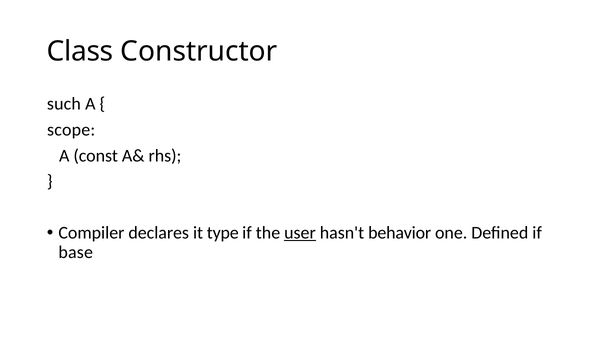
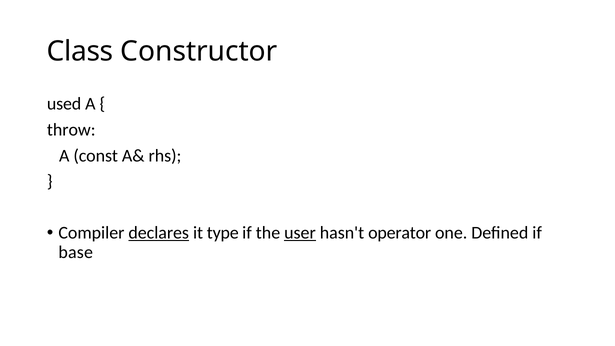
such: such -> used (64, 104)
scope: scope -> throw (71, 130)
declares underline: none -> present (159, 233)
behavior: behavior -> operator (400, 233)
